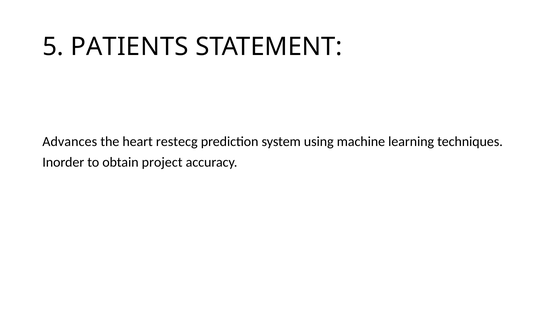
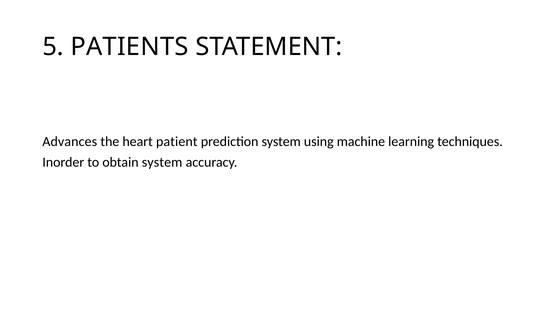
restecg: restecg -> patient (177, 141)
obtain project: project -> system (162, 162)
